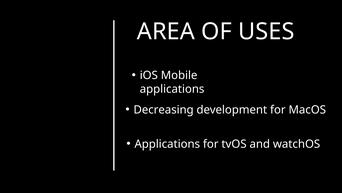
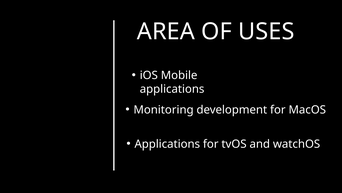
Decreasing: Decreasing -> Monitoring (164, 109)
